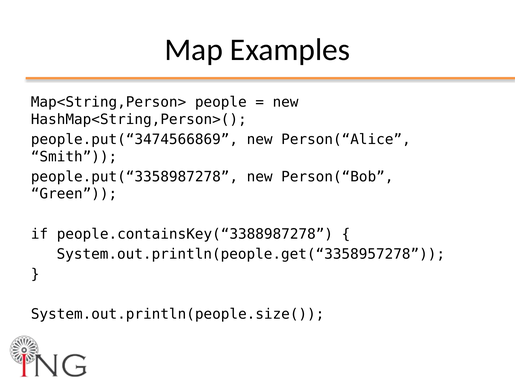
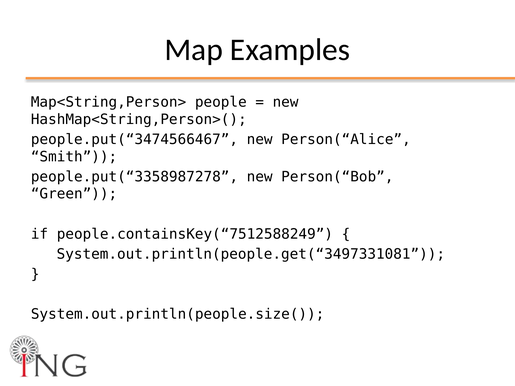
people.put(“3474566869: people.put(“3474566869 -> people.put(“3474566467 (134, 140)
people.containsKey(“3388987278: people.containsKey(“3388987278 -> people.containsKey(“7512588249 (195, 234)
System.out.println(people.get(“3358957278: System.out.println(people.get(“3358957278 -> System.out.println(people.get(“3497331081 (251, 254)
